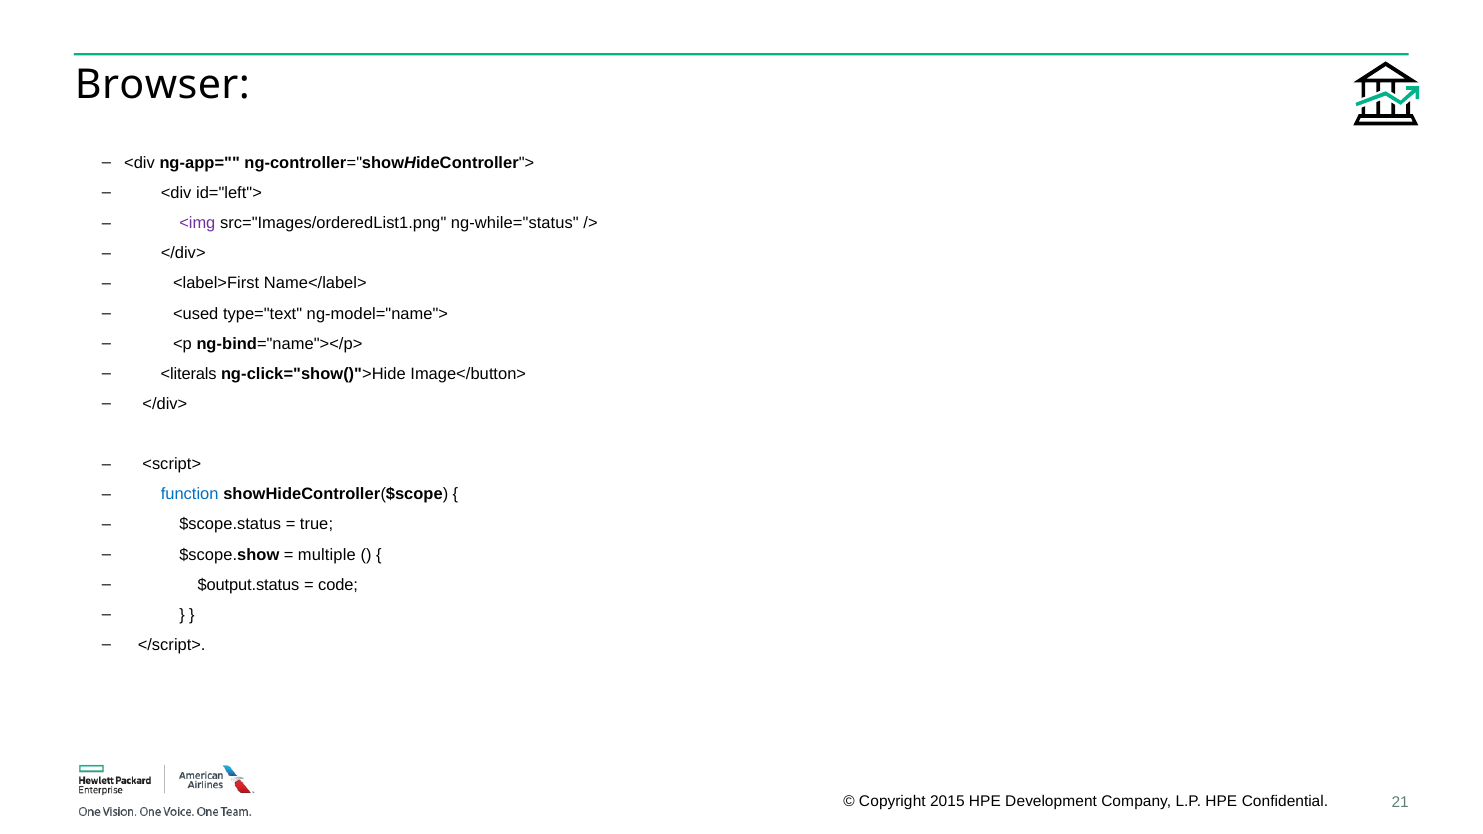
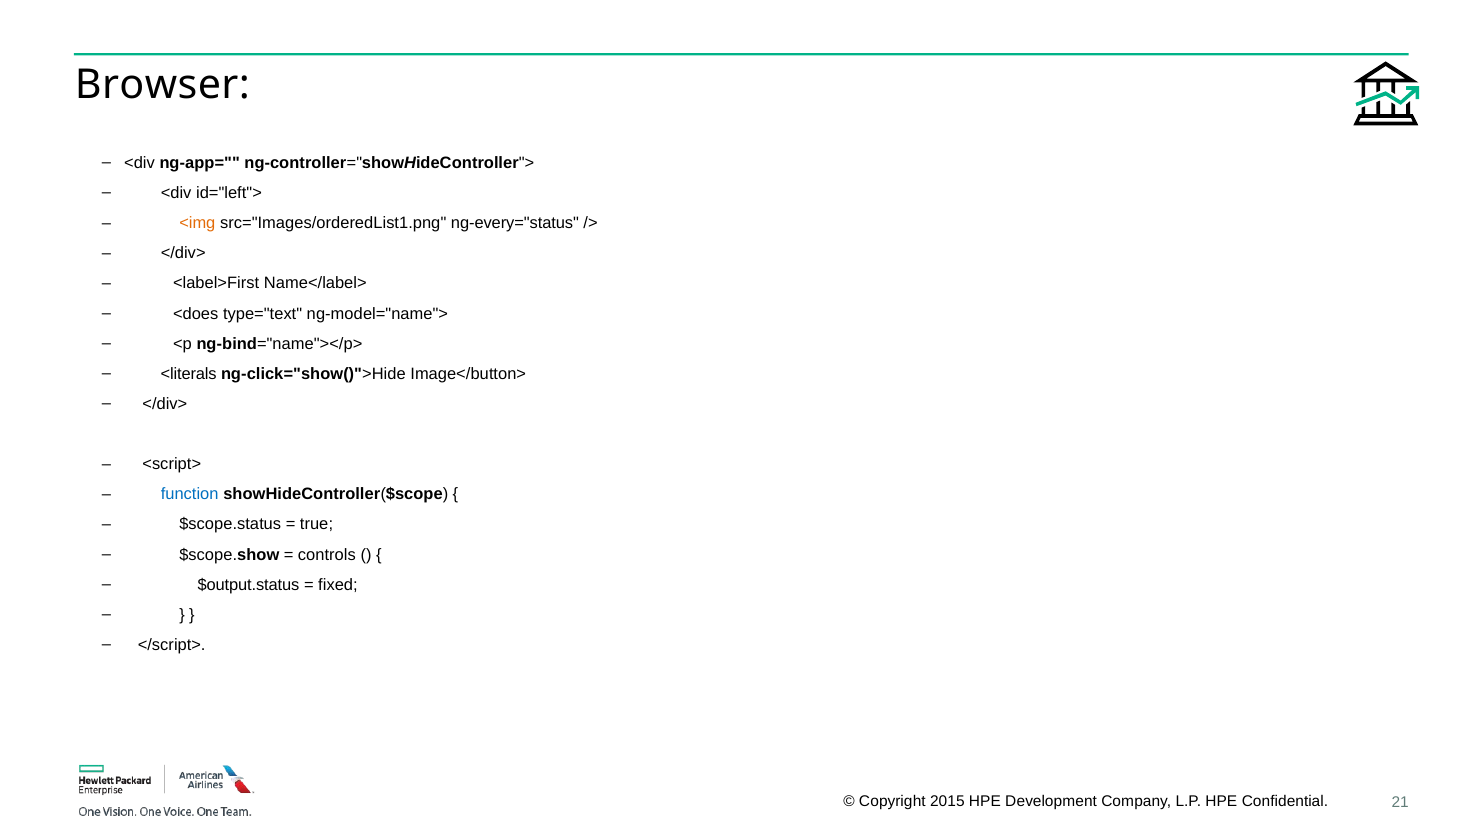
<img colour: purple -> orange (197, 223)
ng-while="status: ng-while="status -> ng-every="status (515, 223)
<used: <used -> <does (196, 314)
multiple: multiple -> controls (327, 555)
code: code -> fixed (338, 585)
